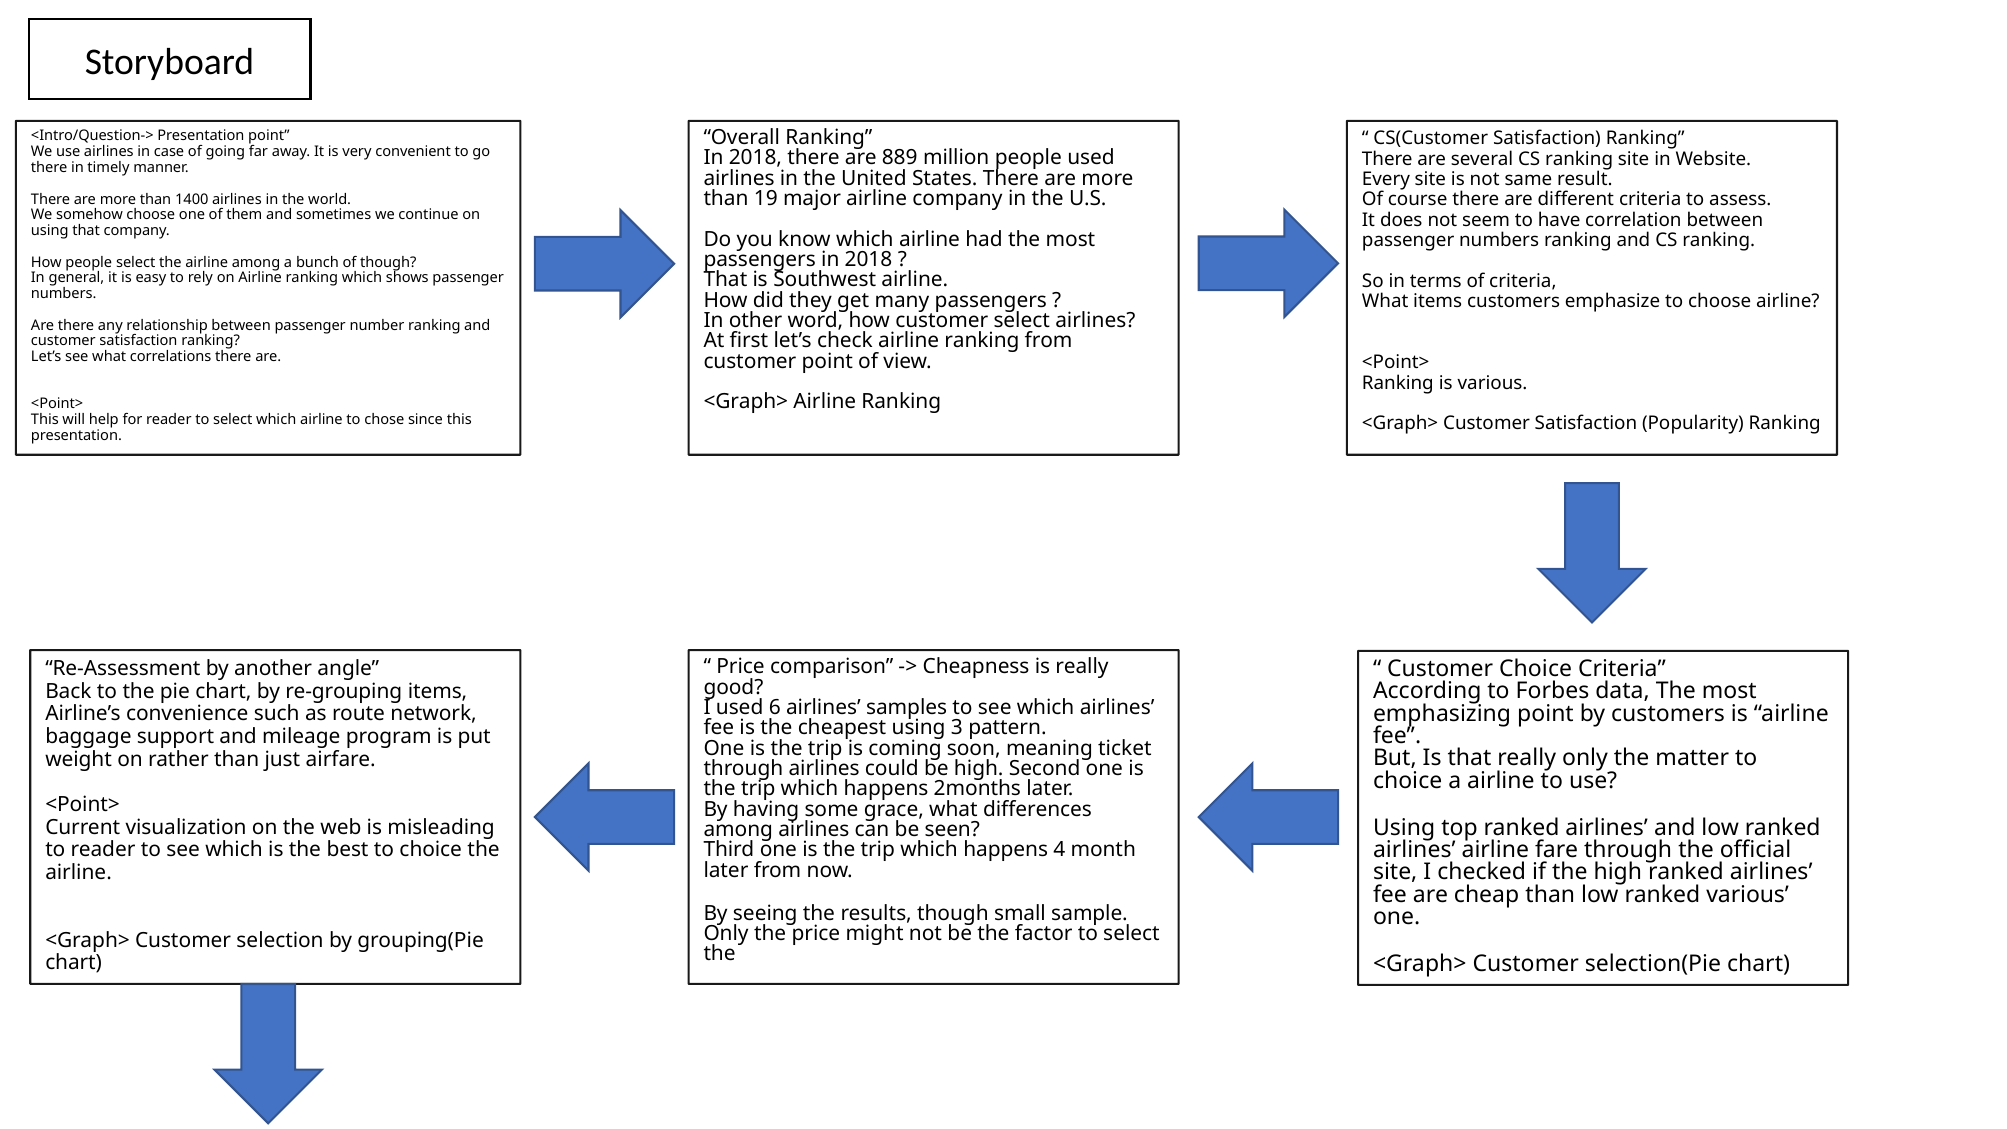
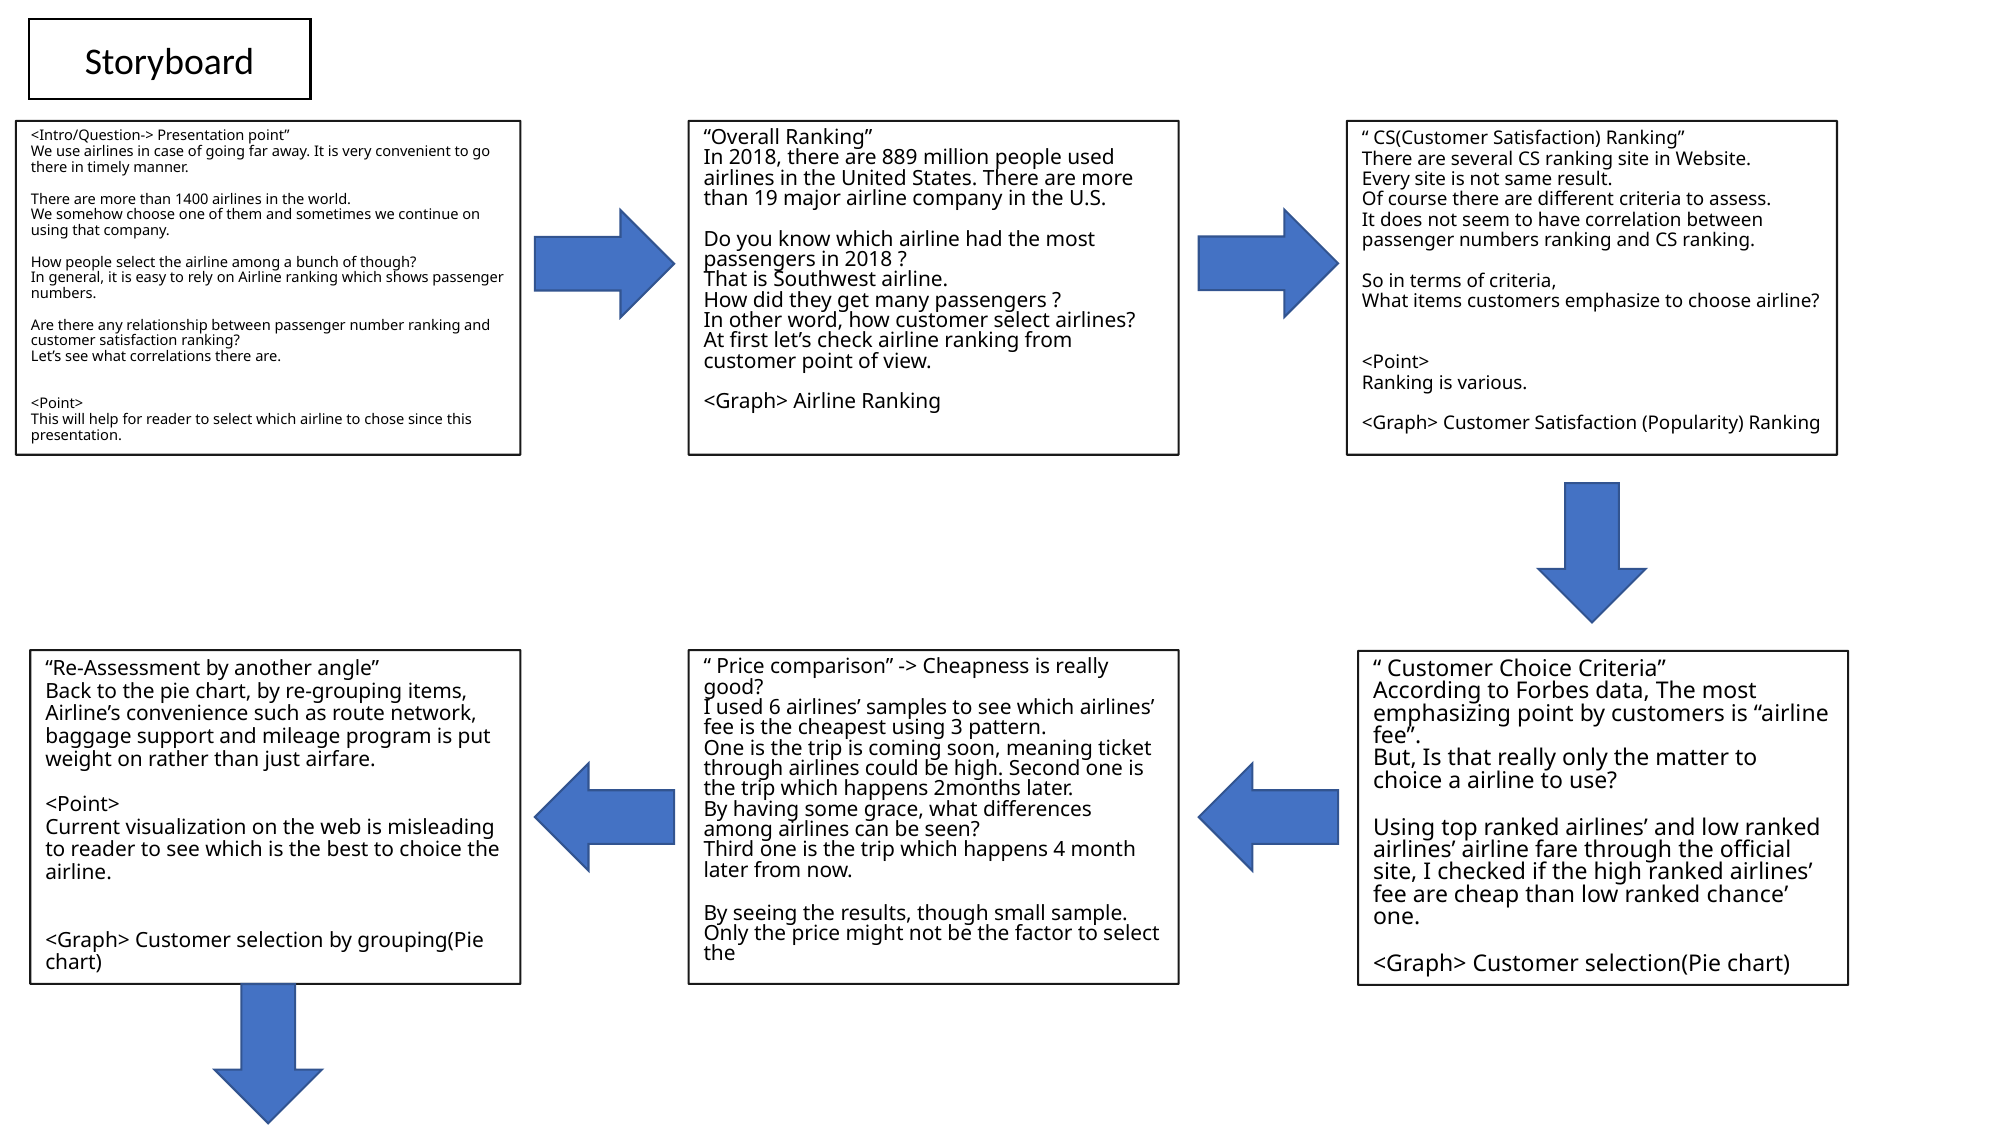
ranked various: various -> chance (1747, 895)
